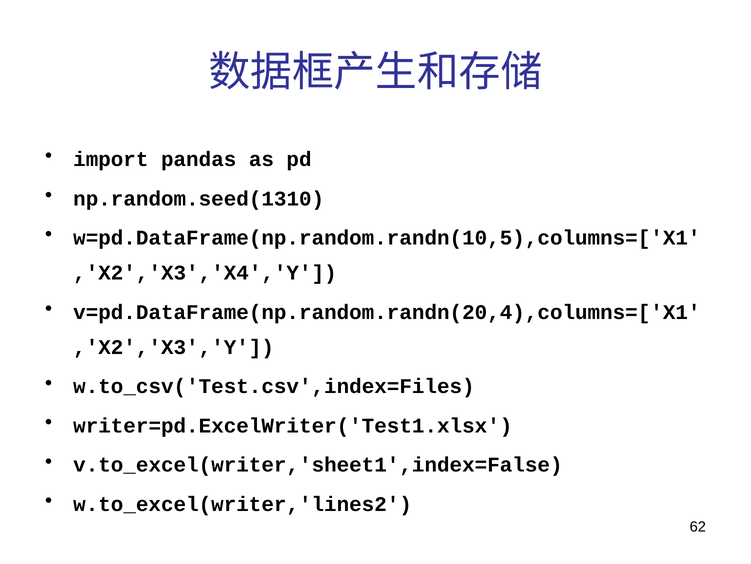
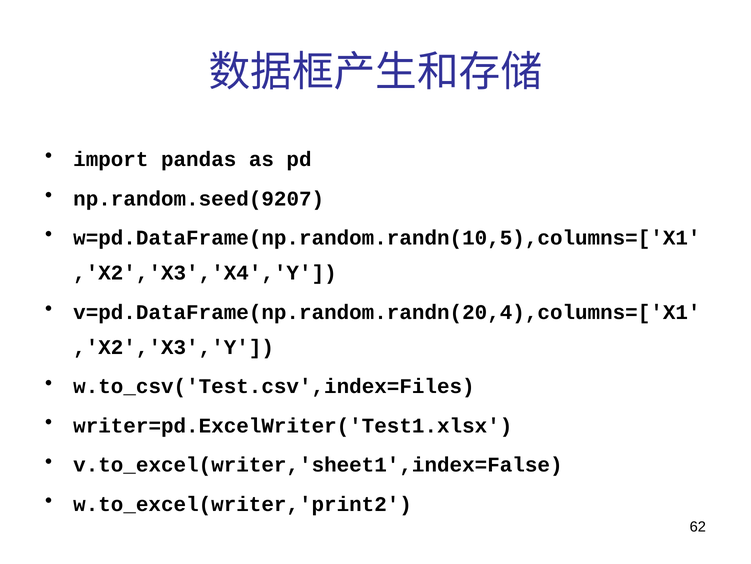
np.random.seed(1310: np.random.seed(1310 -> np.random.seed(9207 (199, 198)
w.to_excel(writer,'lines2: w.to_excel(writer,'lines2 -> w.to_excel(writer,'print2 (243, 504)
